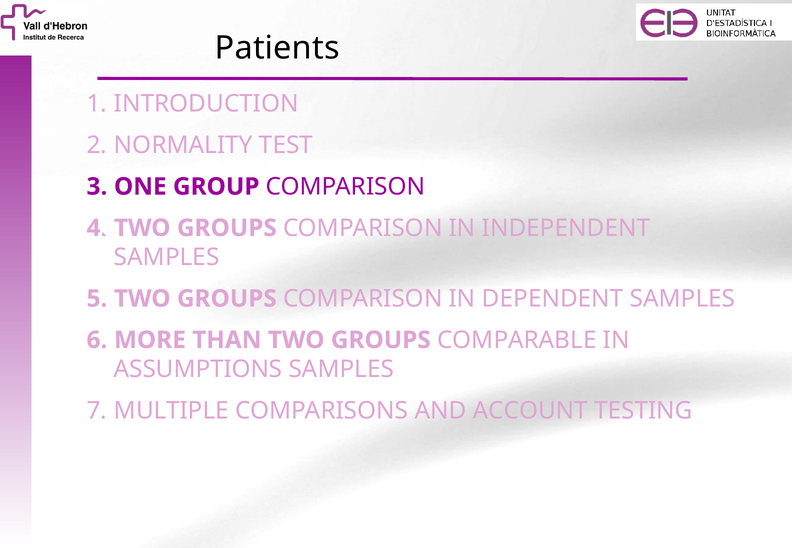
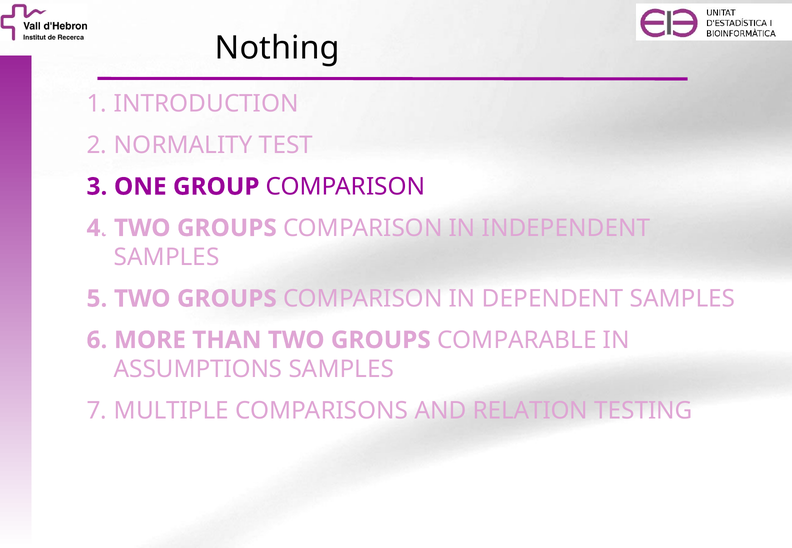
Patients: Patients -> Nothing (277, 48)
ACCOUNT: ACCOUNT -> RELATION (530, 411)
